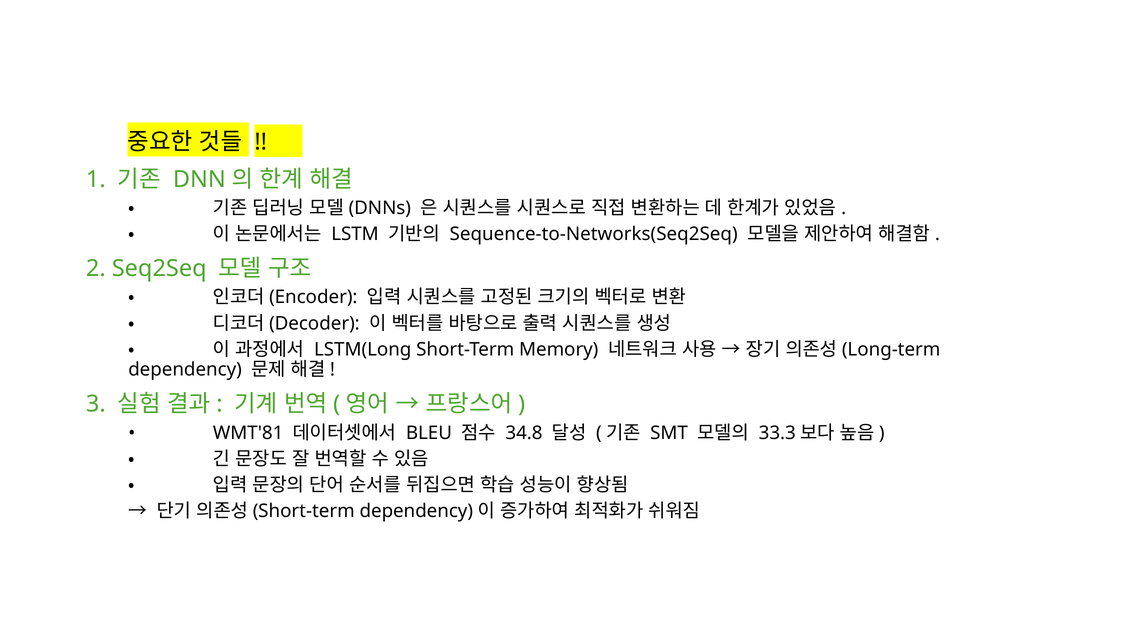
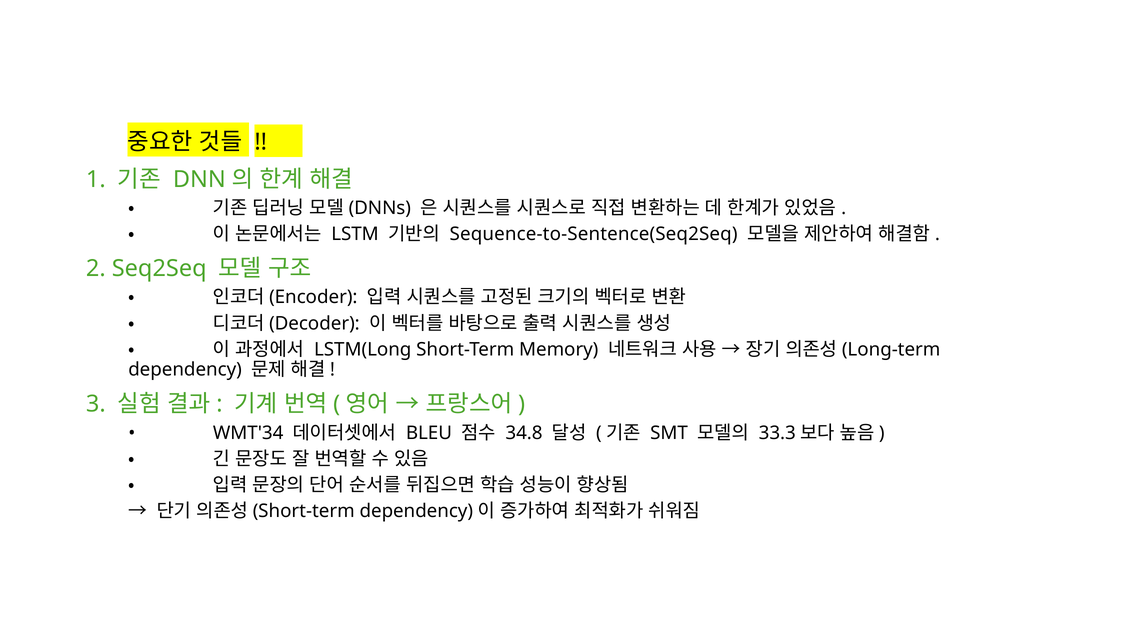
Sequence-to-Networks(Seq2Seq: Sequence-to-Networks(Seq2Seq -> Sequence-to-Sentence(Seq2Seq (594, 234)
WMT'81: WMT'81 -> WMT'34 (248, 433)
